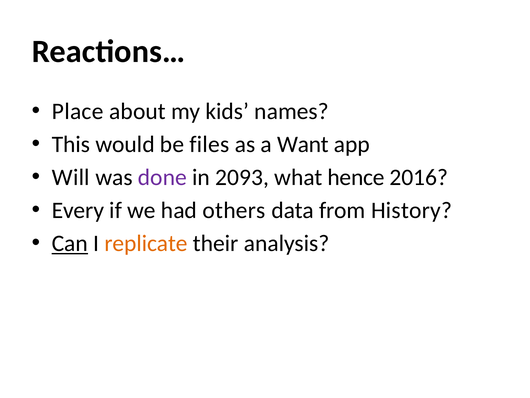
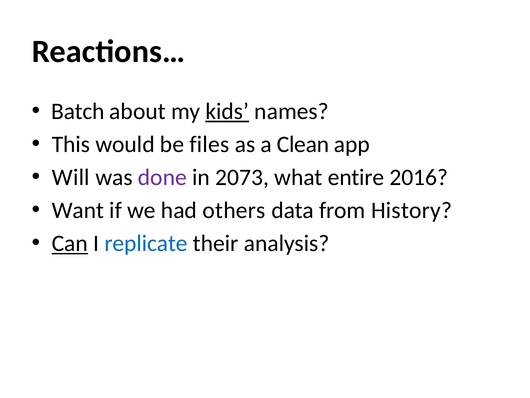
Place: Place -> Batch (78, 111)
kids underline: none -> present (227, 111)
Want: Want -> Clean (303, 144)
2093: 2093 -> 2073 (242, 177)
hence: hence -> entire (356, 177)
Every: Every -> Want (78, 210)
replicate colour: orange -> blue (146, 243)
